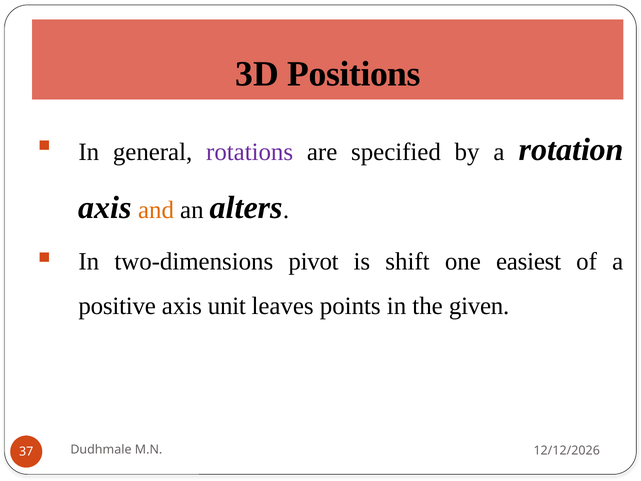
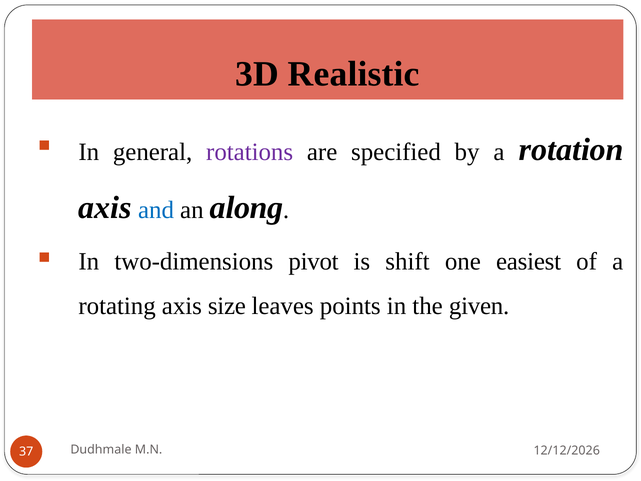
Positions: Positions -> Realistic (354, 74)
and colour: orange -> blue (156, 210)
alters: alters -> along (247, 207)
positive: positive -> rotating (117, 306)
unit: unit -> size (227, 306)
